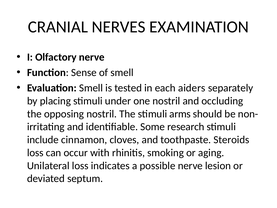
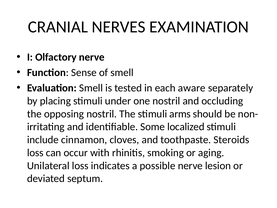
aiders: aiders -> aware (192, 88)
research: research -> localized (186, 127)
